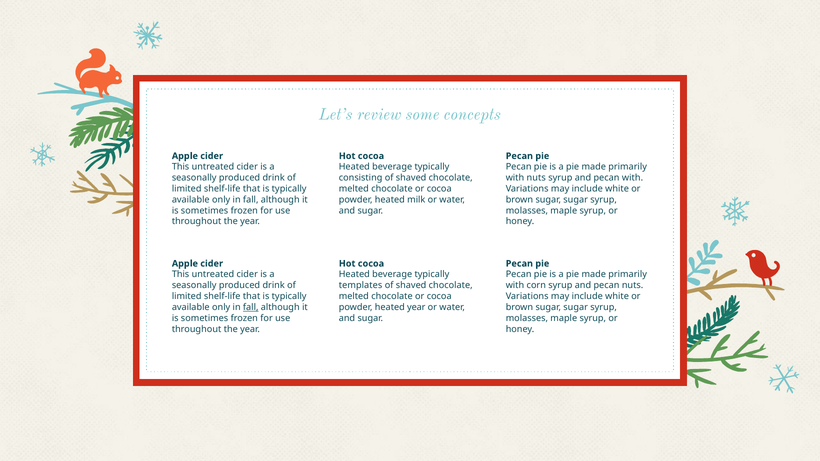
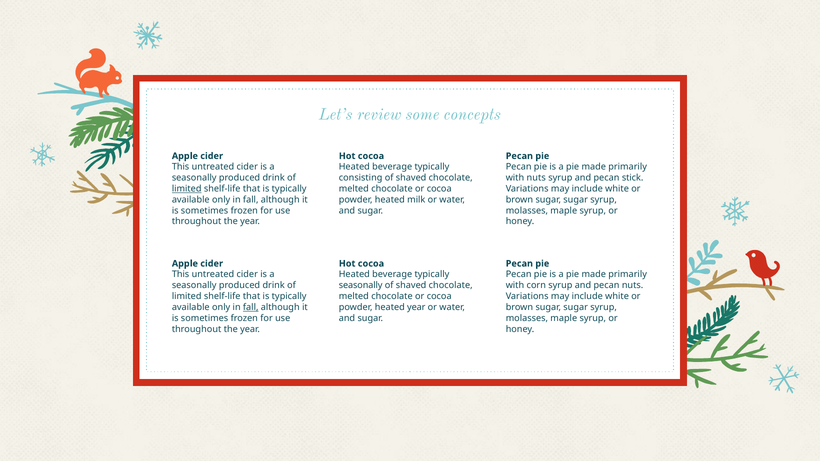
pecan with: with -> stick (633, 178)
limited underline: none -> present (187, 189)
templates: templates -> seasonally (361, 286)
